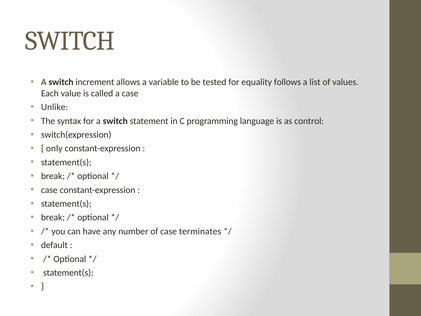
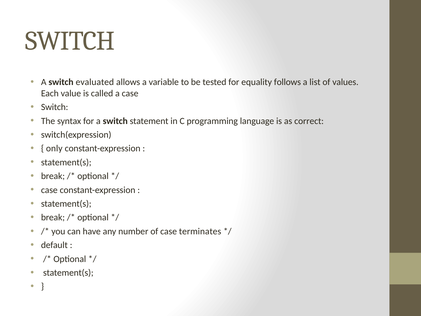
increment: increment -> evaluated (95, 82)
Unlike: Unlike -> Switch (55, 107)
control: control -> correct (309, 121)
